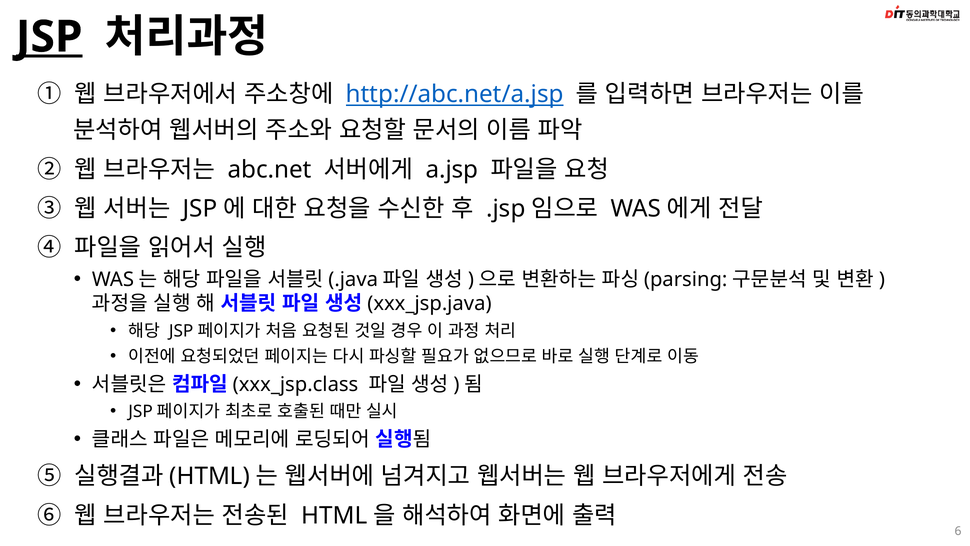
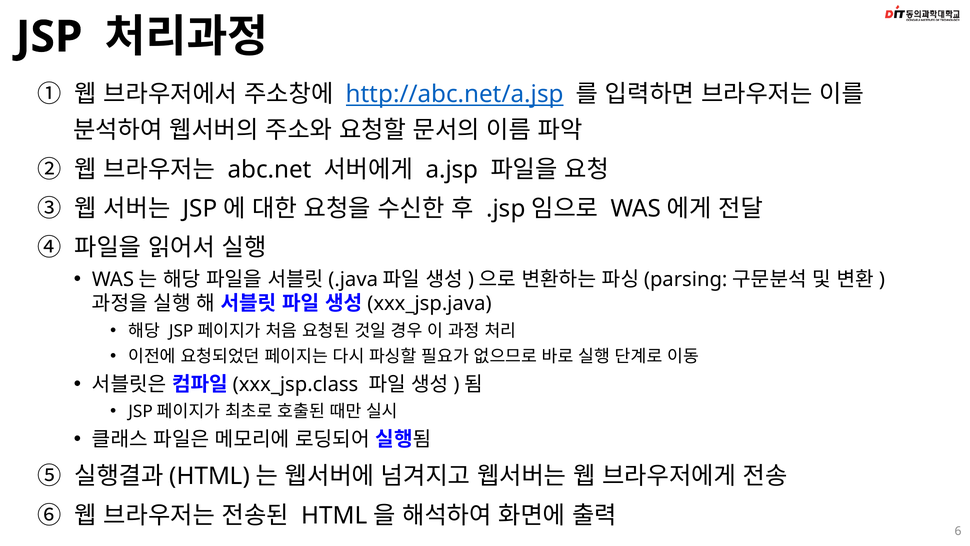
JSP underline: present -> none (49, 37)
